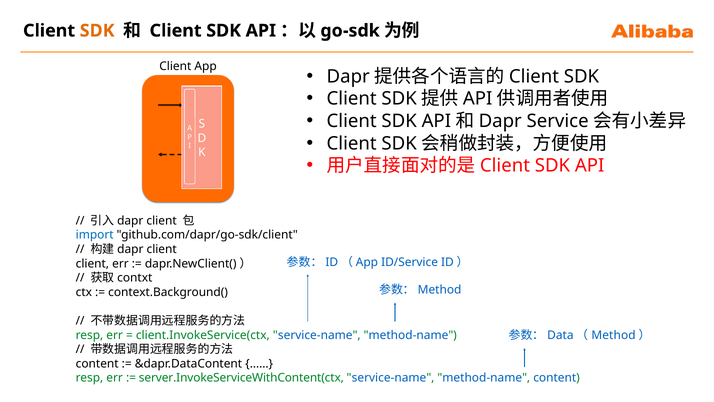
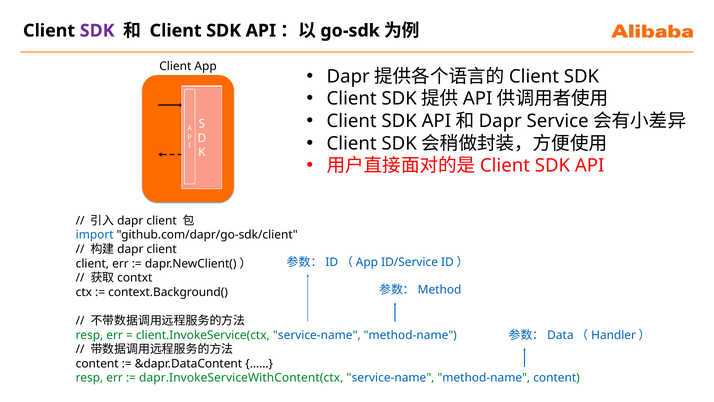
SDK colour: orange -> purple (97, 31)
Method: Method -> Handler (614, 335)
server.InvokeServiceWithContent(ctx: server.InvokeServiceWithContent(ctx -> dapr.InvokeServiceWithContent(ctx (241, 378)
